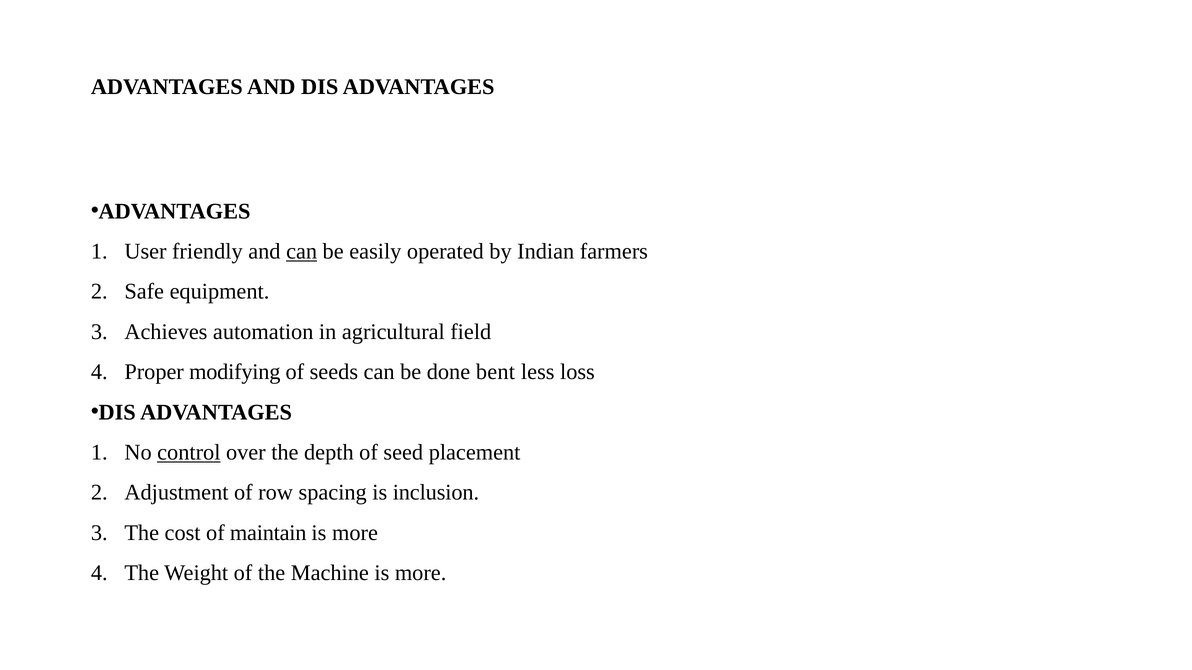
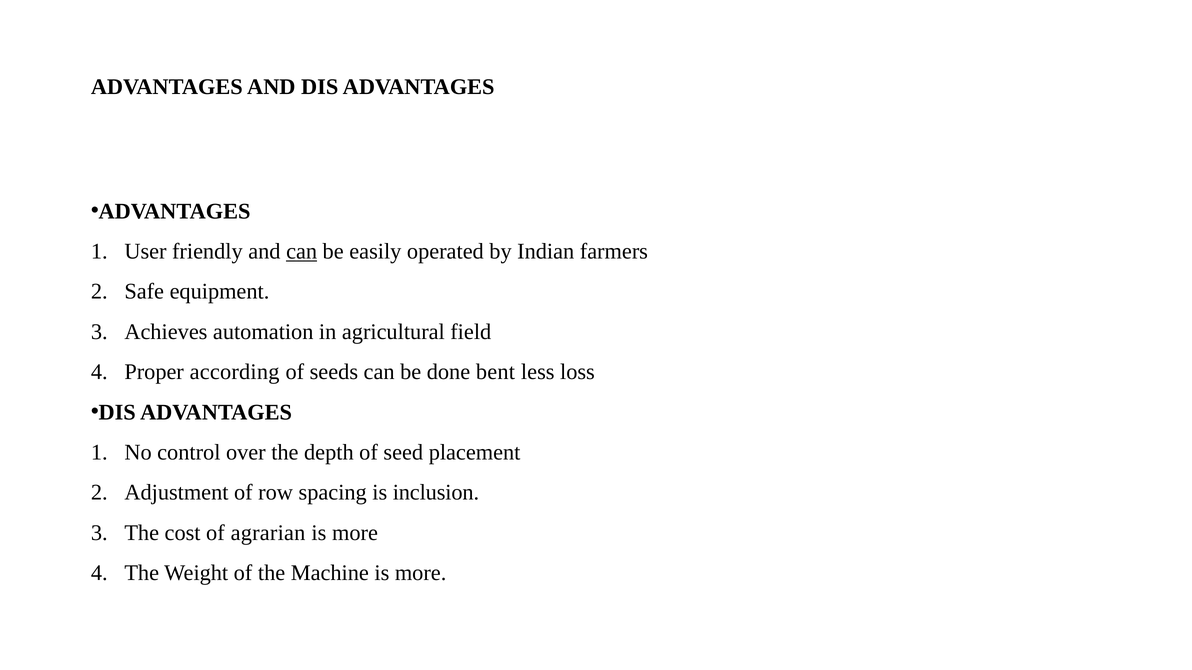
modifying: modifying -> according (235, 372)
control underline: present -> none (189, 453)
maintain: maintain -> agrarian (268, 533)
